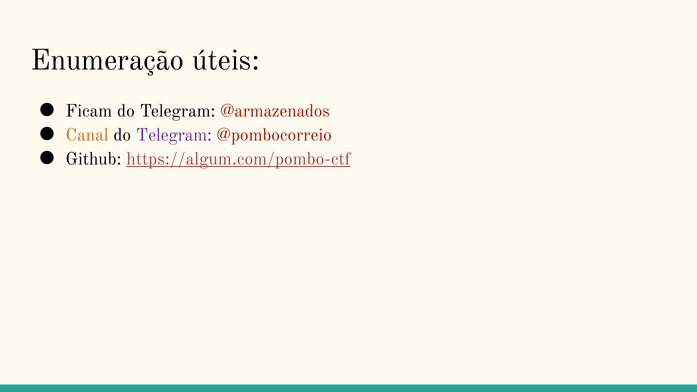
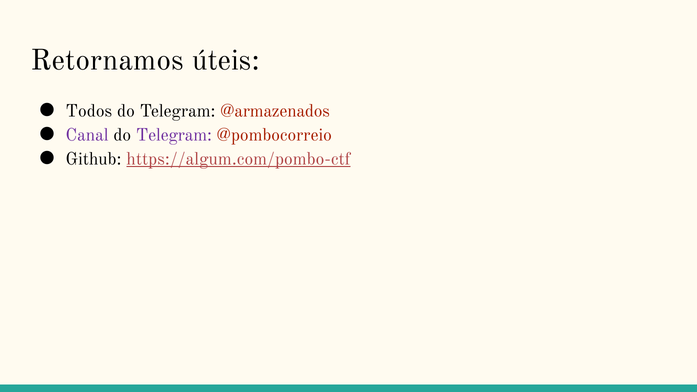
Enumeração: Enumeração -> Retornamos (107, 60)
Ficam: Ficam -> Todos (89, 111)
Canal colour: orange -> purple (87, 135)
